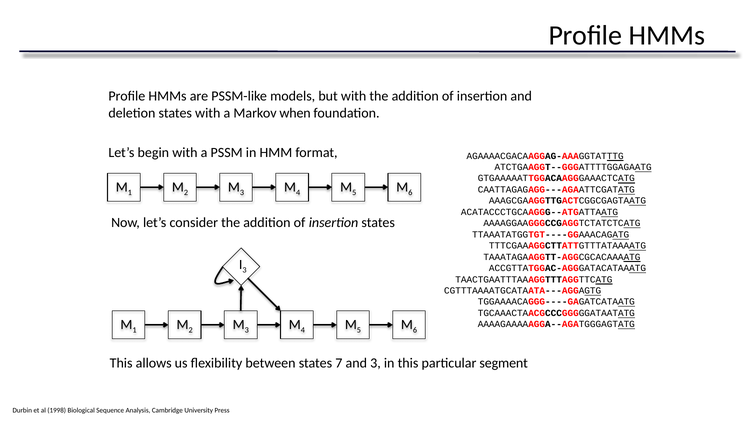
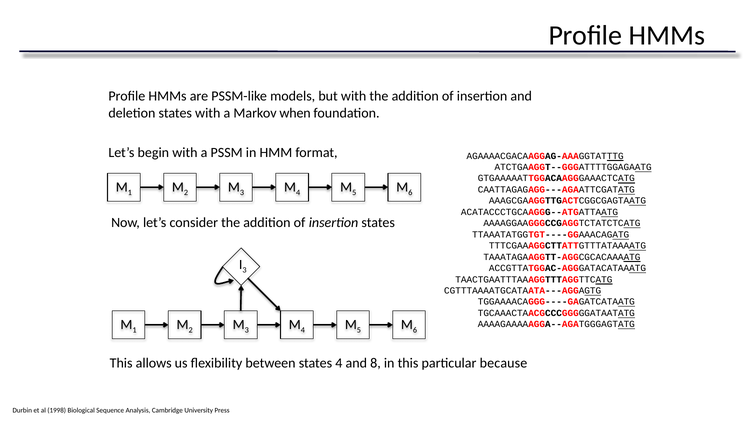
states 7: 7 -> 4 (339, 363)
and 3: 3 -> 8 (376, 363)
segment: segment -> because (504, 363)
